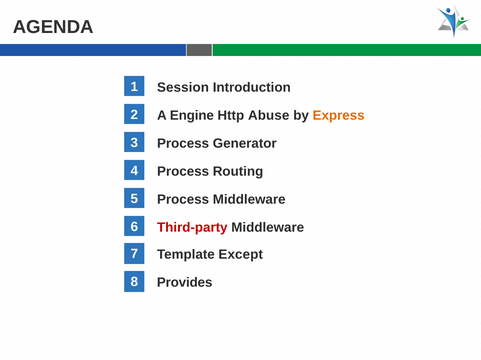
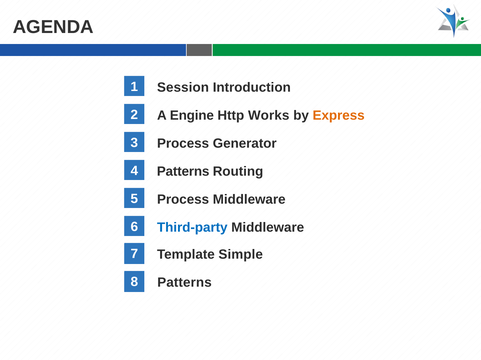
Abuse: Abuse -> Works (269, 116)
Process: Process -> Patterns (183, 172)
Third-party colour: red -> blue (192, 228)
Except: Except -> Simple (241, 255)
Provides: Provides -> Patterns (184, 283)
